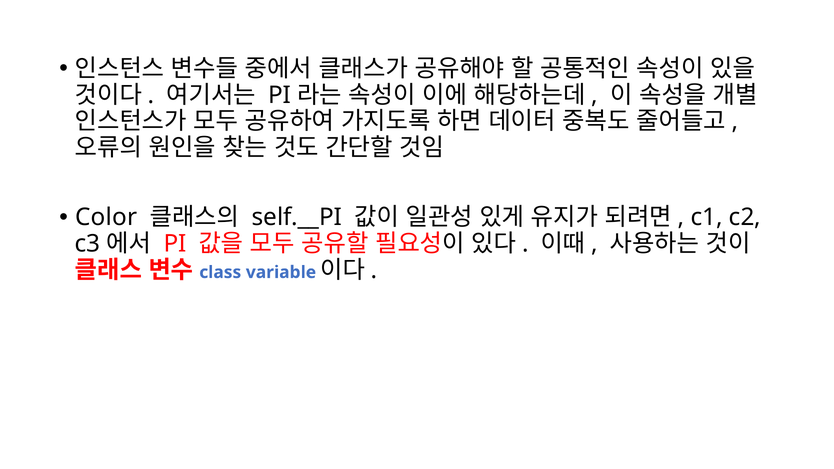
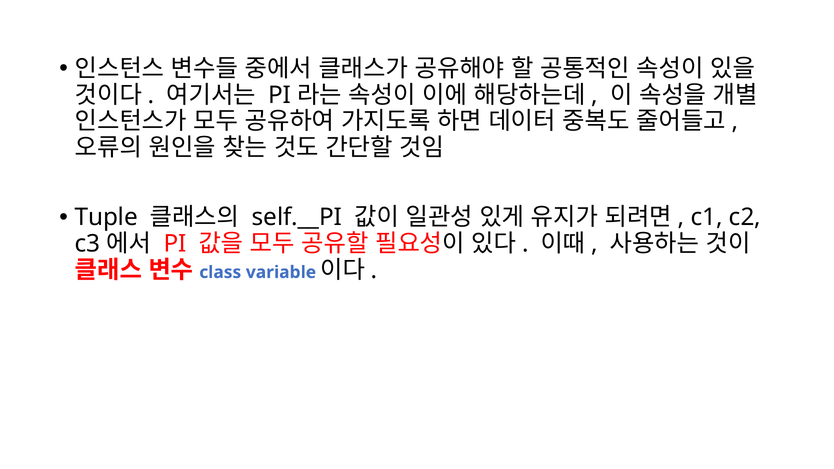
Color: Color -> Tuple (106, 218)
